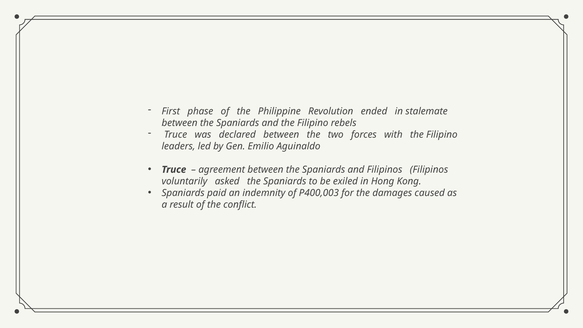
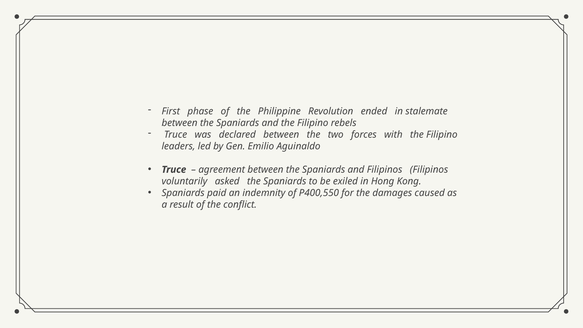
P400,003: P400,003 -> P400,550 (319, 193)
